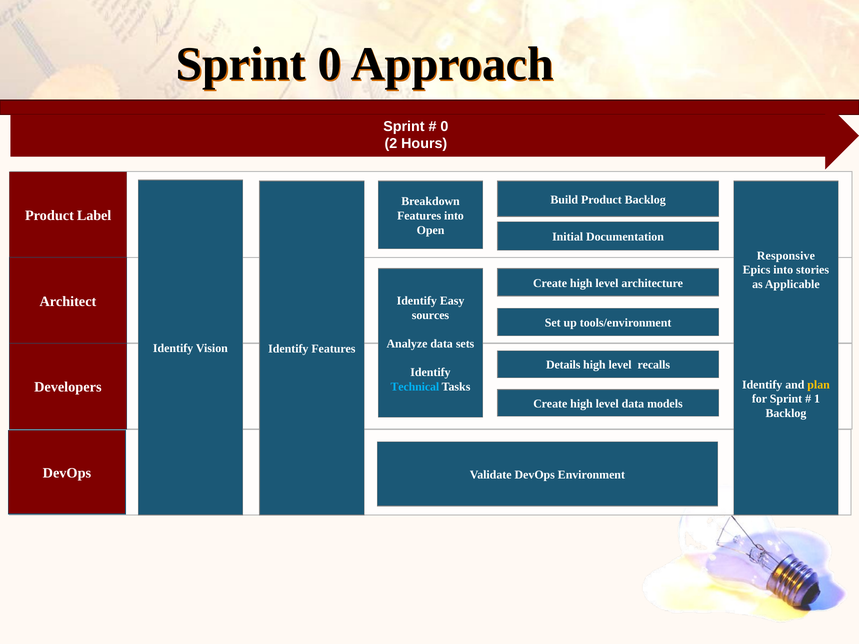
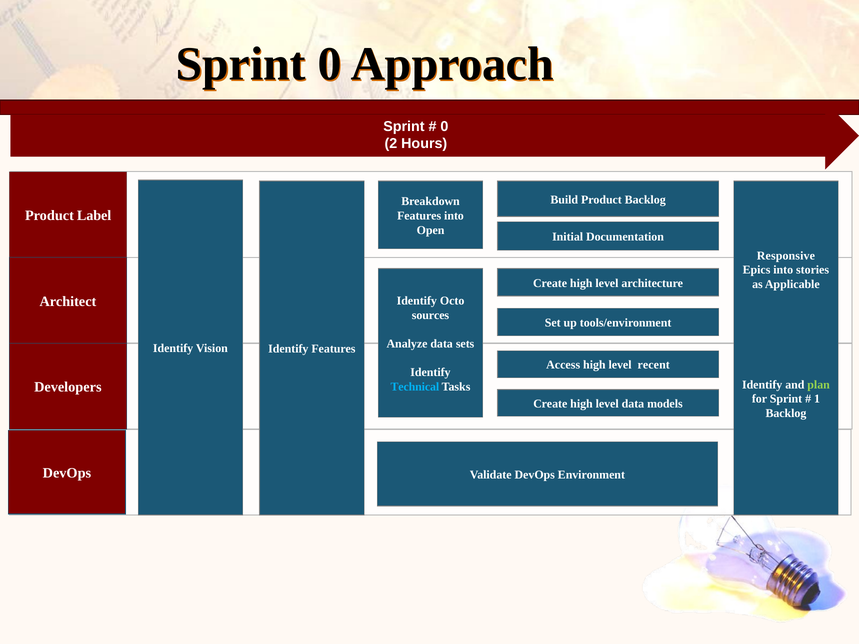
Easy: Easy -> Octo (452, 301)
Details: Details -> Access (563, 365)
recalls: recalls -> recent (654, 365)
plan colour: yellow -> light green (819, 385)
